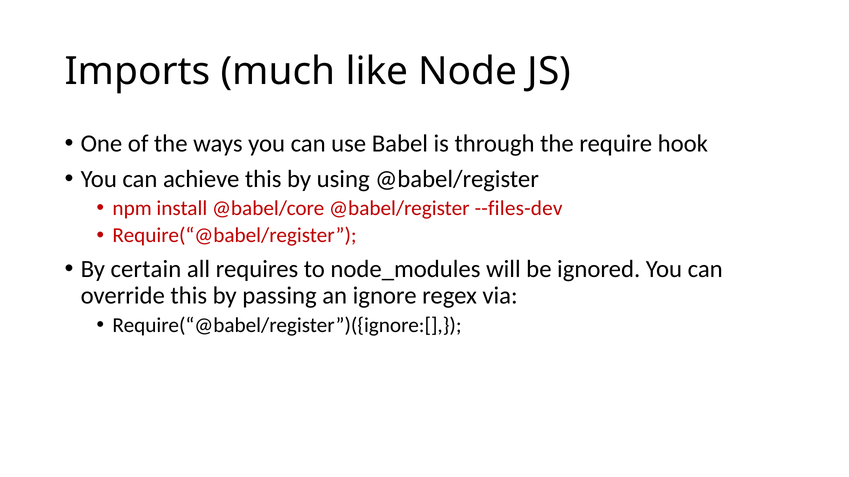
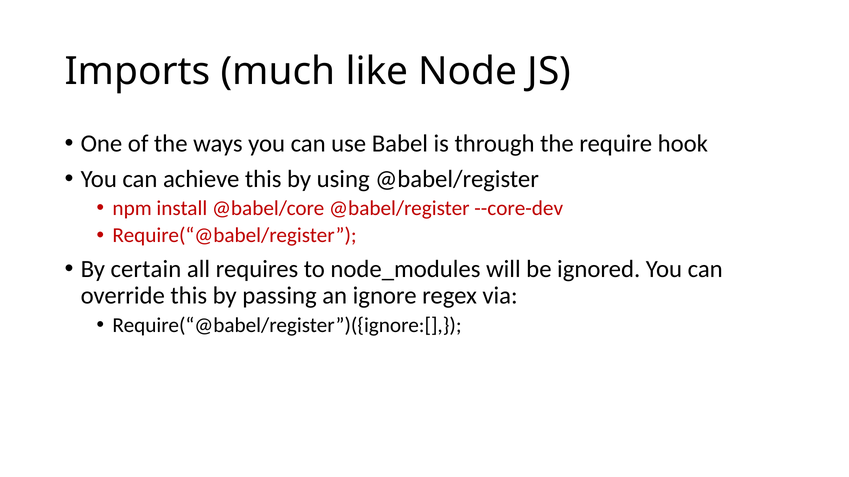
--files-dev: --files-dev -> --core-dev (519, 208)
